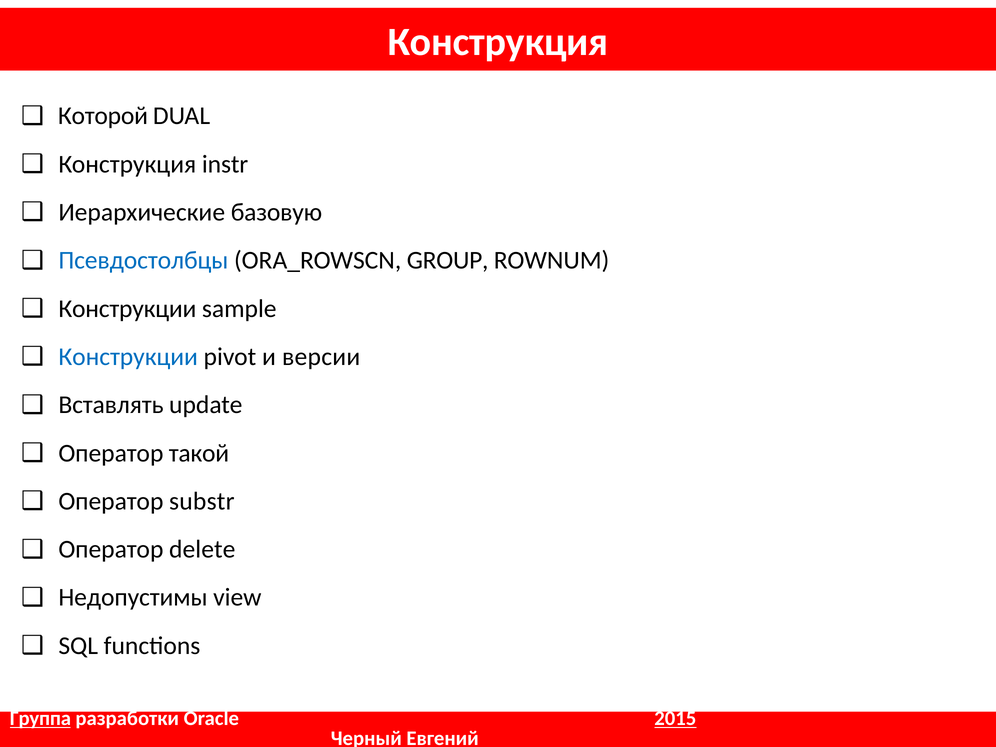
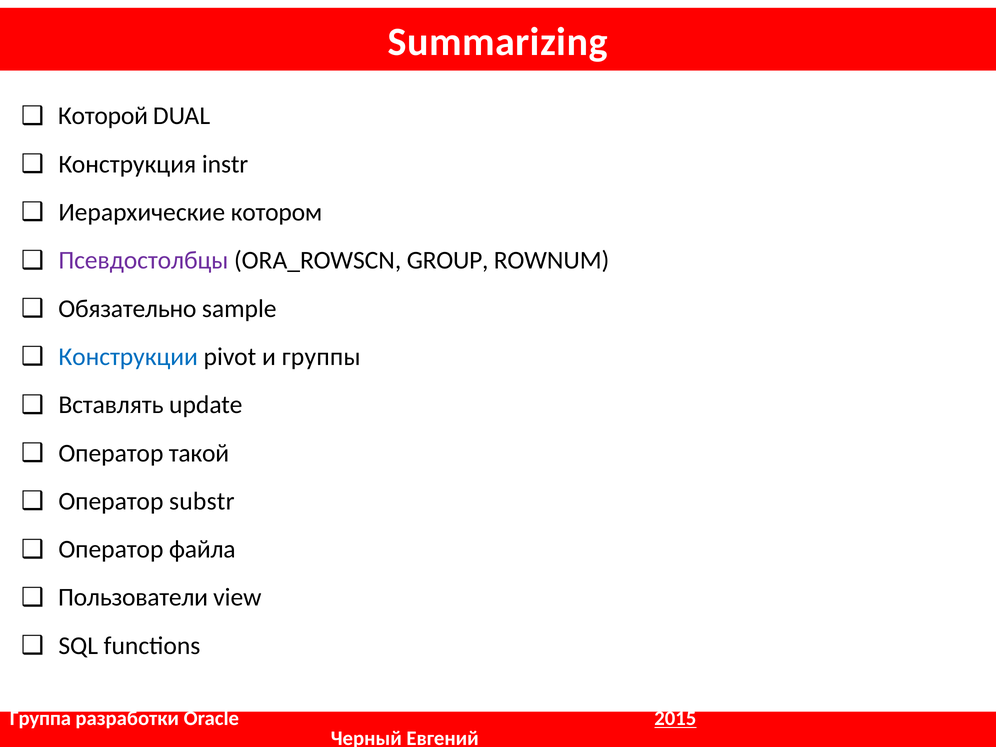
Конструкция: Конструкция -> Summarizing (498, 42)
базовую: базовую -> котором (276, 212)
Псевдостолбцы colour: blue -> purple (143, 260)
Конструкции: Конструкции -> Обязательно (127, 309)
версии: версии -> группы (321, 357)
delete: delete -> файла (202, 549)
Недопустимы: Недопустимы -> Пользователи (133, 598)
Группа underline: present -> none (40, 719)
